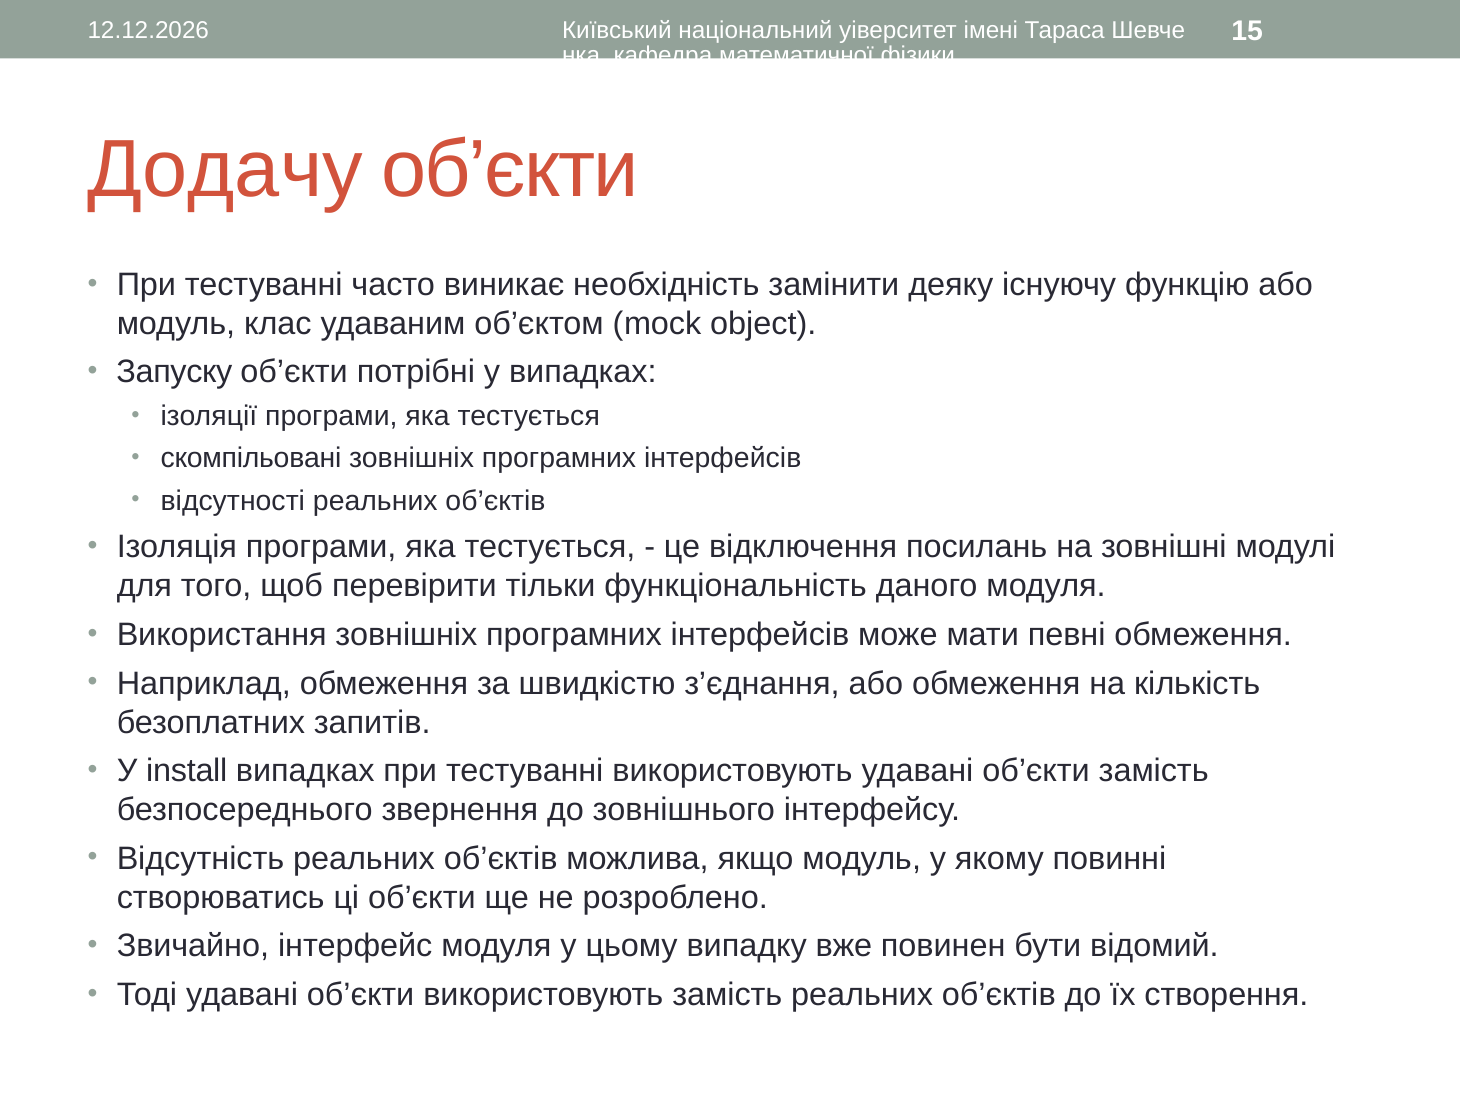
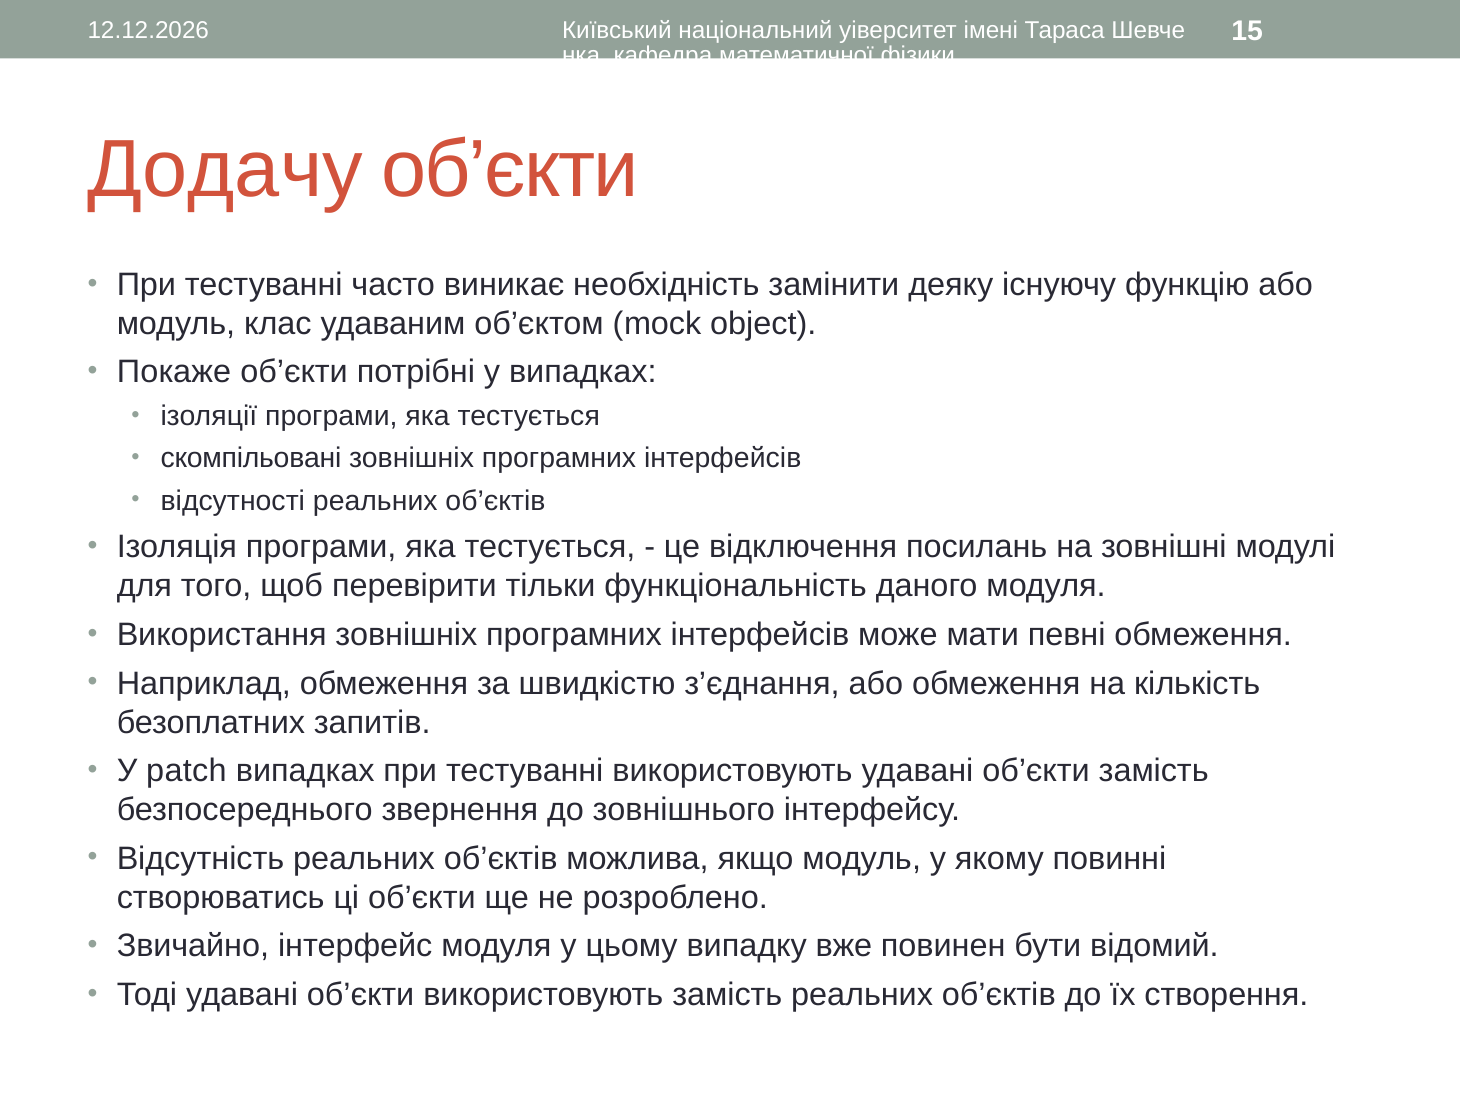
Запуску: Запуску -> Покаже (174, 372)
install: install -> patch (186, 771)
